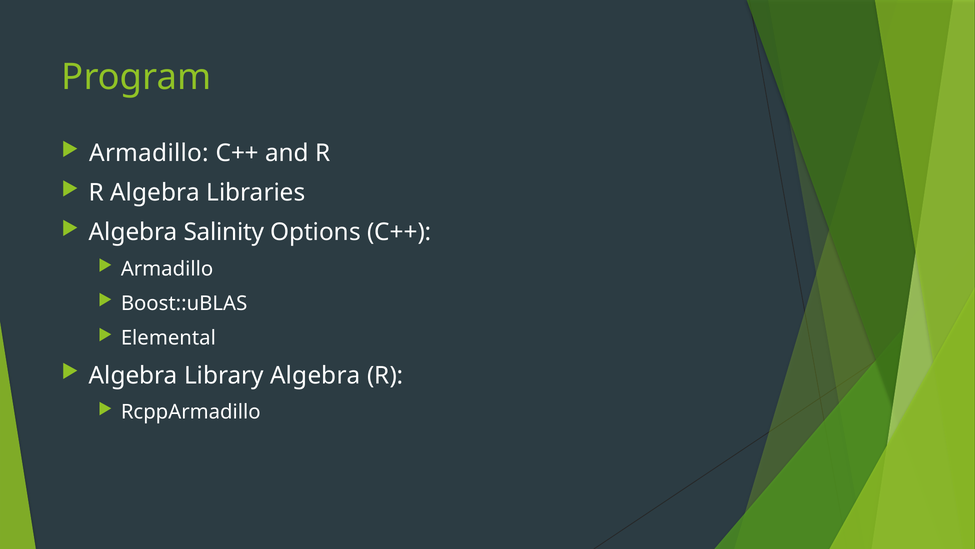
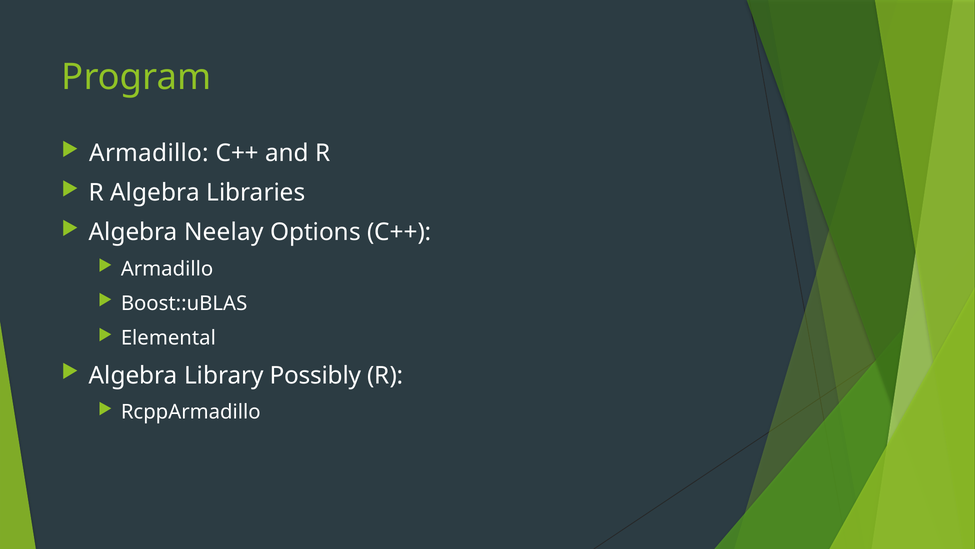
Salinity: Salinity -> Neelay (224, 232)
Library Algebra: Algebra -> Possibly (316, 375)
